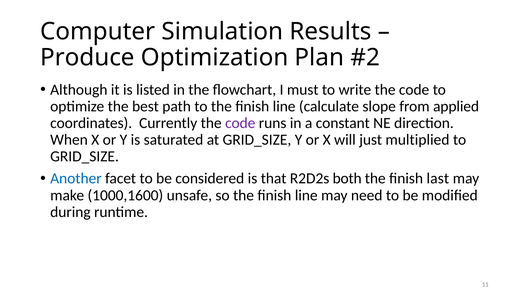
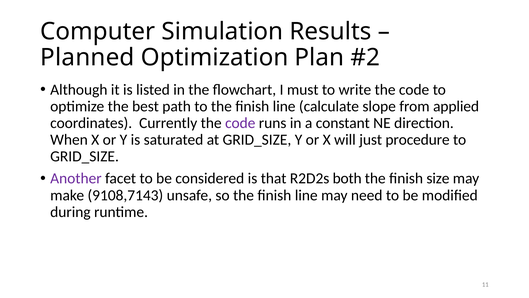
Produce: Produce -> Planned (87, 58)
multiplied: multiplied -> procedure (418, 139)
Another colour: blue -> purple (76, 178)
last: last -> size (438, 178)
1000,1600: 1000,1600 -> 9108,7143 (125, 195)
